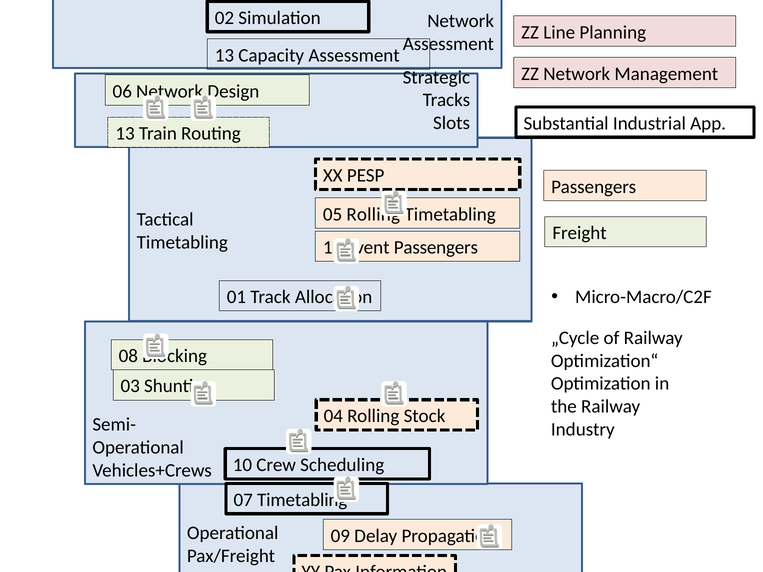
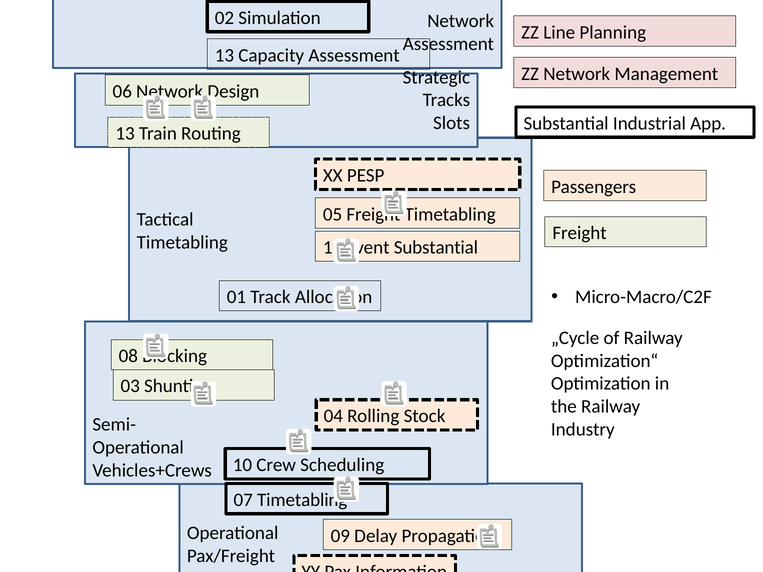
05 Rolling: Rolling -> Freight (373, 214)
Event Passengers: Passengers -> Substantial (436, 248)
